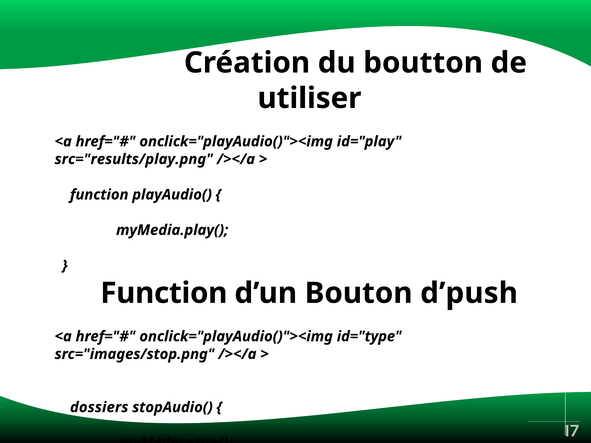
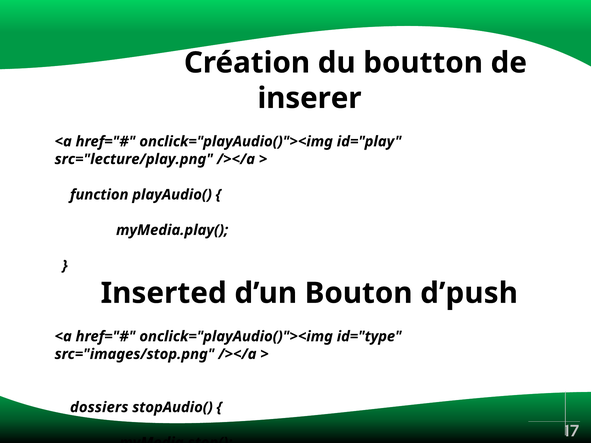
utiliser: utiliser -> inserer (309, 98)
src="results/play.png: src="results/play.png -> src="lecture/play.png (134, 159)
Function: Function -> Inserted (164, 293)
